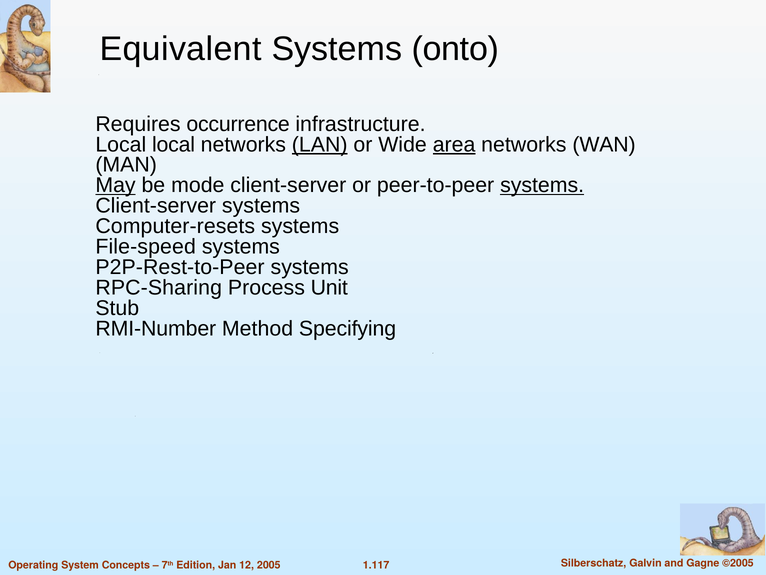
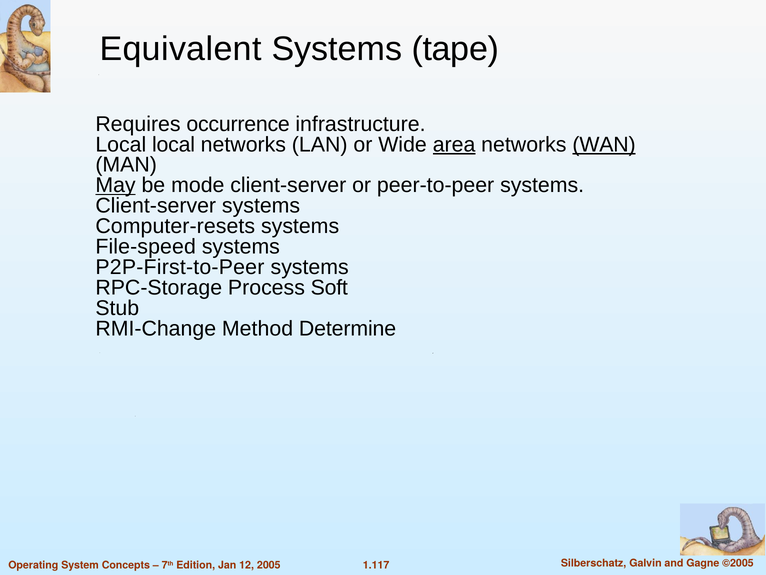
onto: onto -> tape (455, 49)
LAN underline: present -> none (320, 144)
WAN underline: none -> present (604, 144)
systems underline: present -> none (542, 185)
P2P-Rest-to-Peer: P2P-Rest-to-Peer -> P2P-First-to-Peer (180, 267)
RPC-Sharing: RPC-Sharing -> RPC-Storage (159, 287)
Unit: Unit -> Soft (329, 287)
RMI-Number: RMI-Number -> RMI-Change (156, 328)
Specifying: Specifying -> Determine (348, 328)
